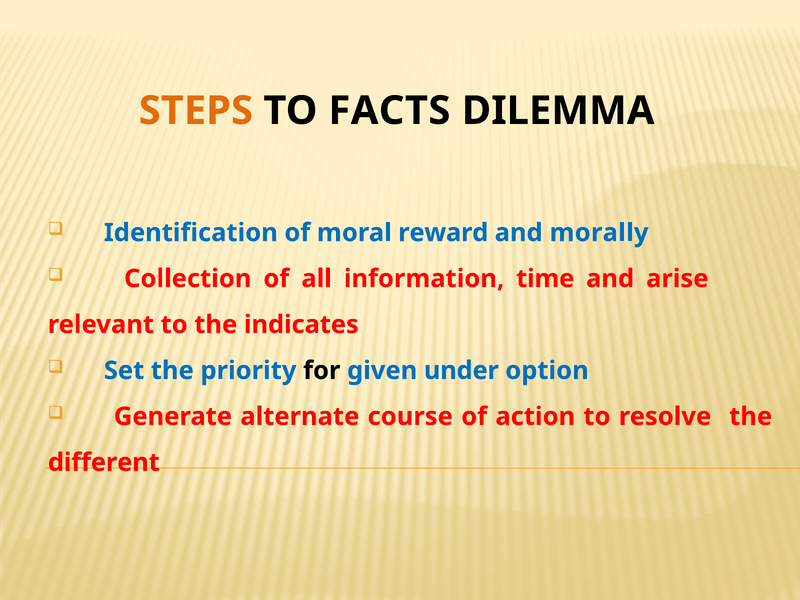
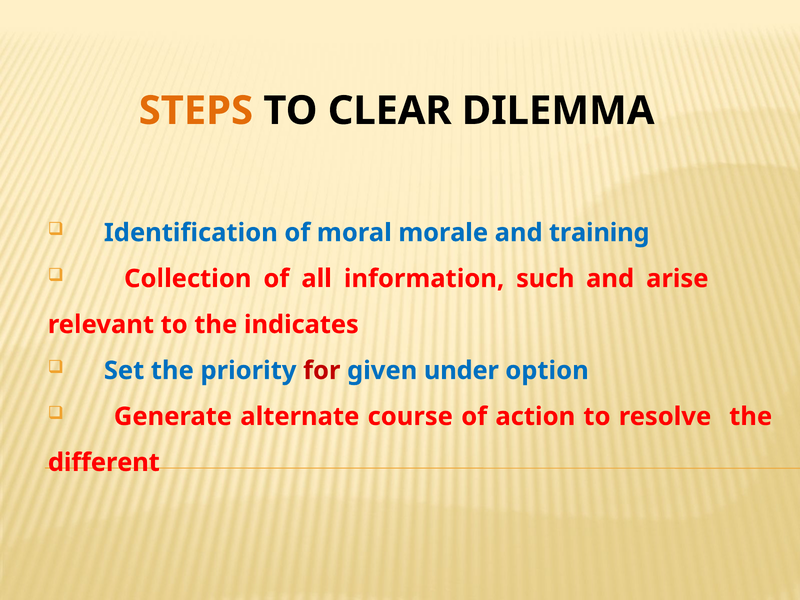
FACTS: FACTS -> CLEAR (390, 111)
reward: reward -> morale (443, 233)
morally: morally -> training (599, 233)
time: time -> such (545, 279)
for colour: black -> red (322, 371)
